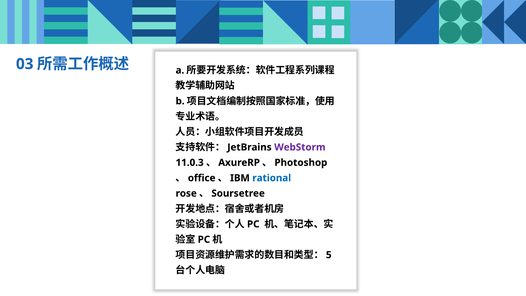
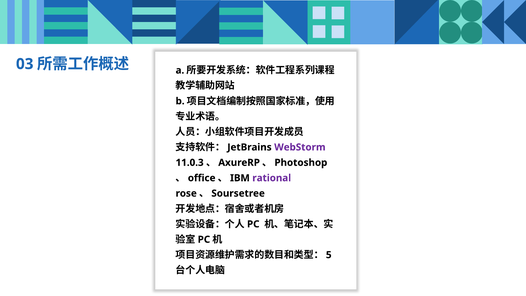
rational colour: blue -> purple (272, 178)
